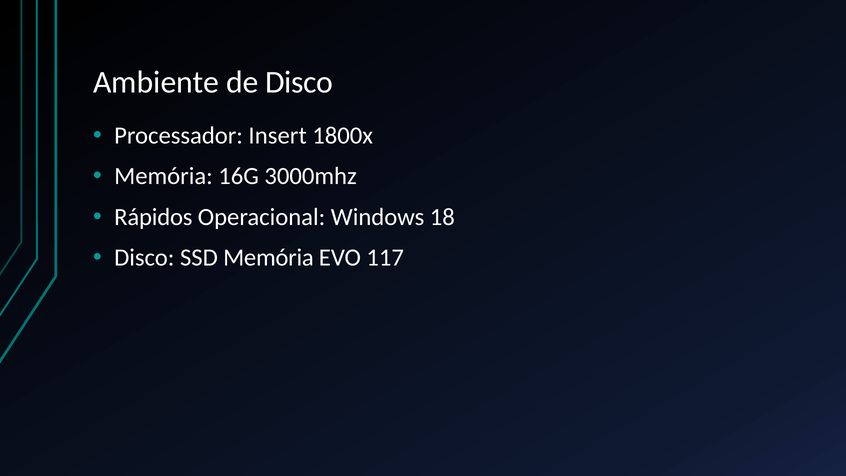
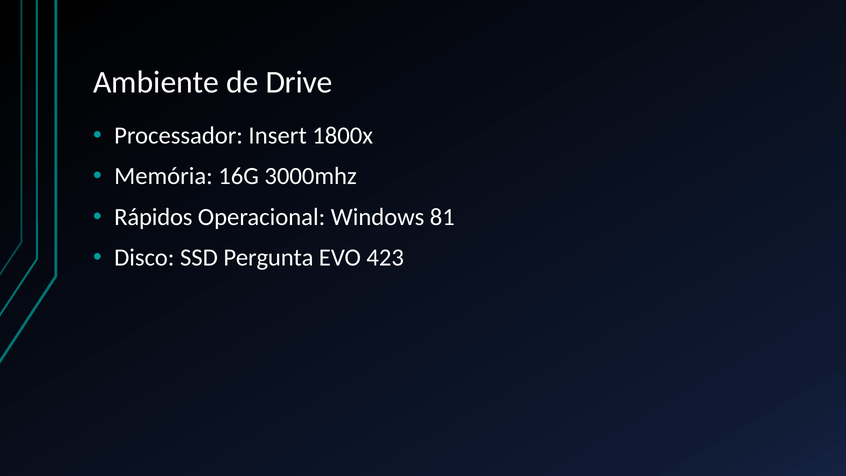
de Disco: Disco -> Drive (299, 82)
18: 18 -> 81 (442, 217)
SSD Memória: Memória -> Pergunta (268, 258)
117: 117 -> 423 (385, 258)
